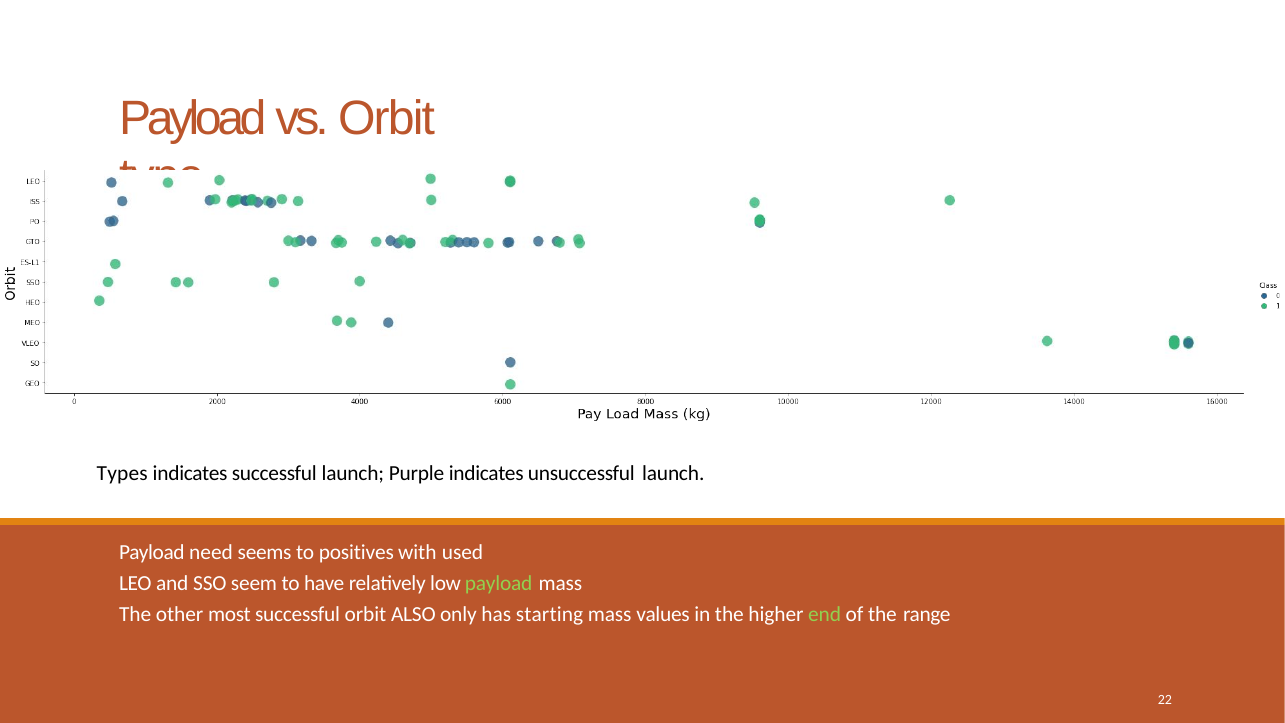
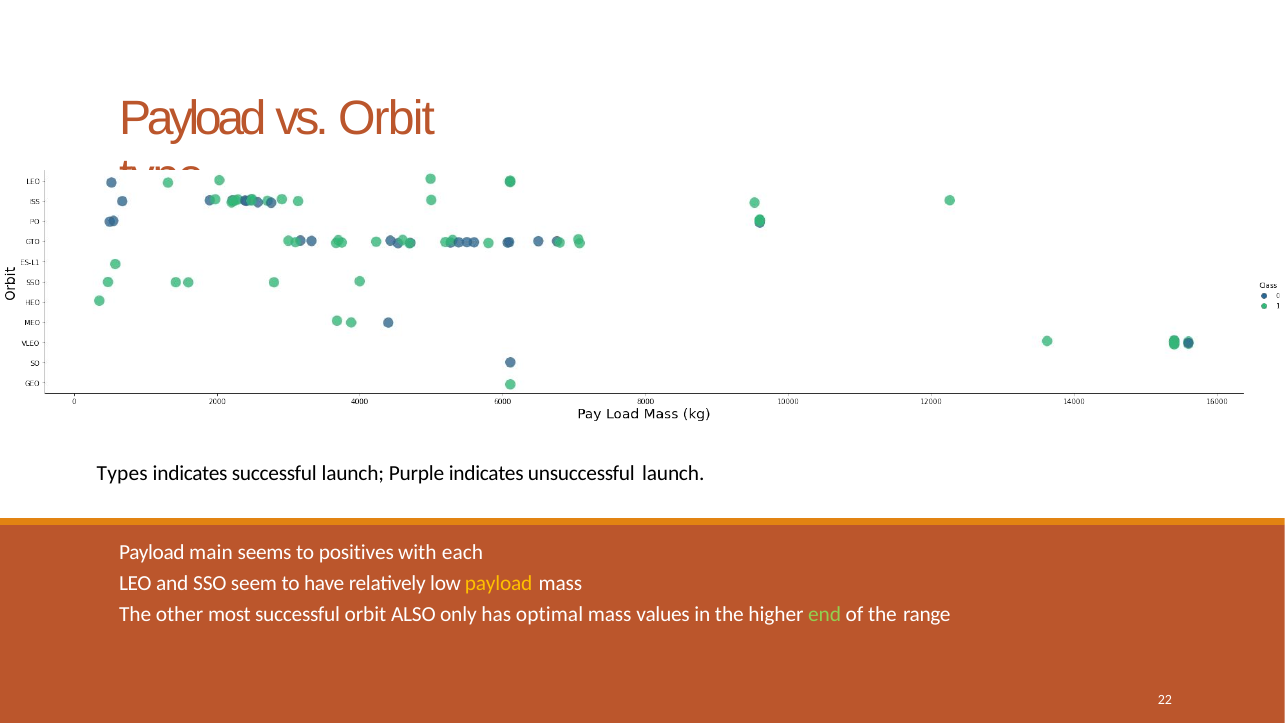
need: need -> main (211, 553)
used: used -> each (462, 553)
payload colour: light green -> yellow (499, 584)
starting: starting -> optimal (550, 615)
